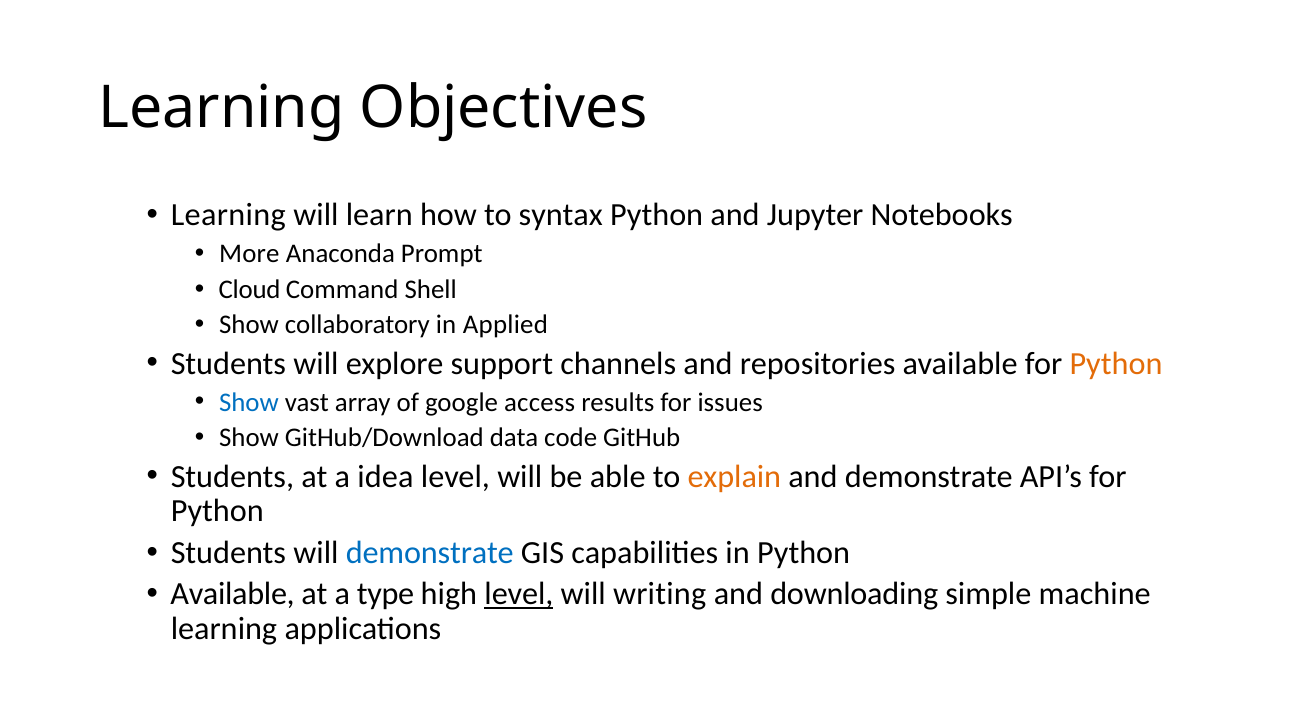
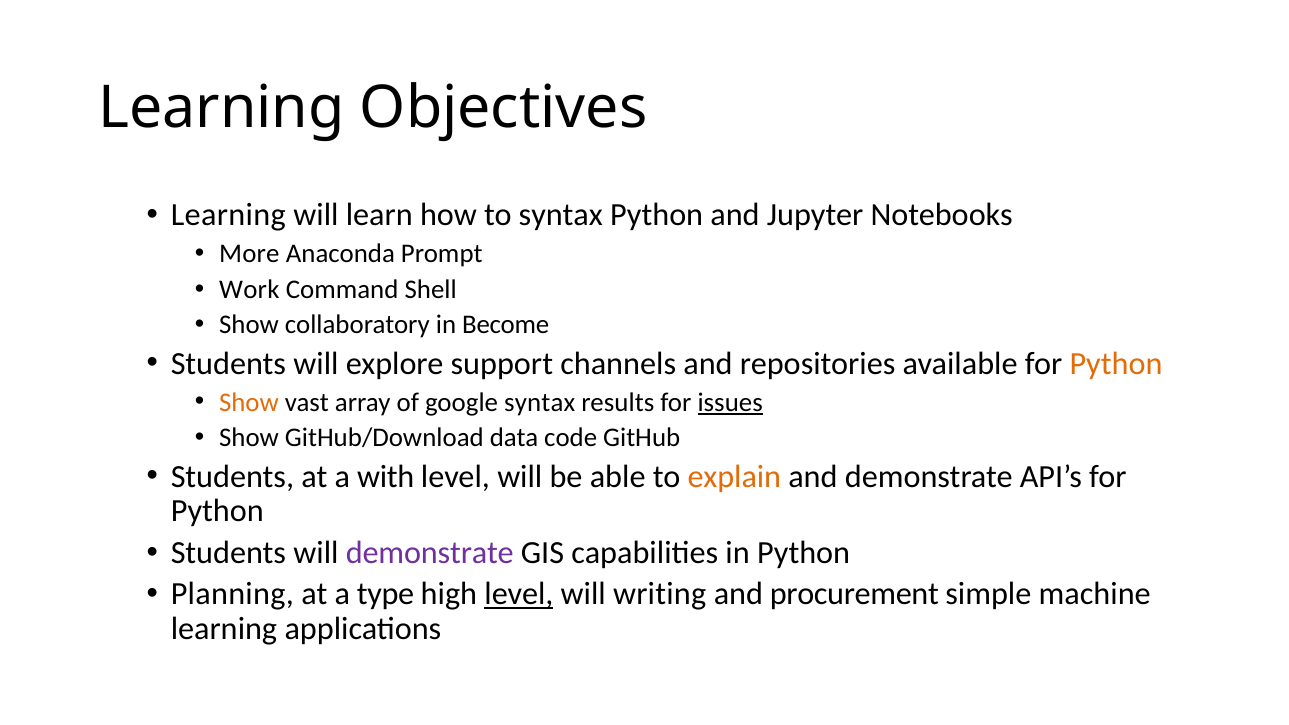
Cloud: Cloud -> Work (249, 289)
Applied: Applied -> Become (506, 325)
Show colour: blue -> orange (249, 402)
google access: access -> syntax (540, 402)
issues underline: none -> present (730, 402)
idea: idea -> with (386, 477)
demonstrate colour: blue -> purple (430, 553)
Available: Available -> Planning (232, 594)
downloading: downloading -> procurement (854, 594)
